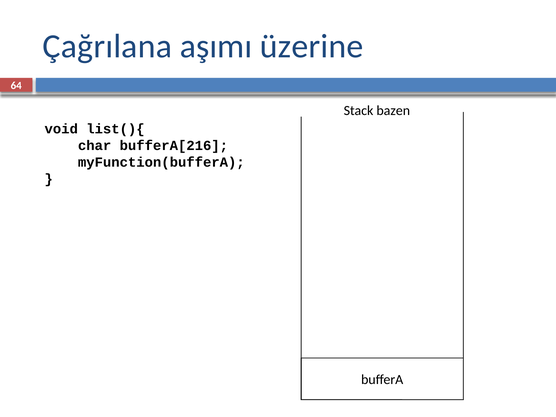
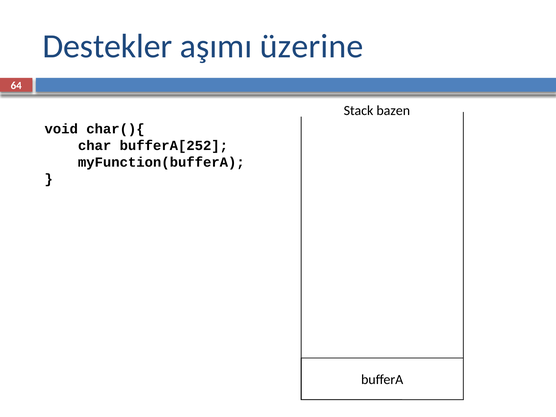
Çağrılana: Çağrılana -> Destekler (107, 46)
list(){: list(){ -> char(){ (115, 129)
bufferA[216: bufferA[216 -> bufferA[252 (174, 146)
